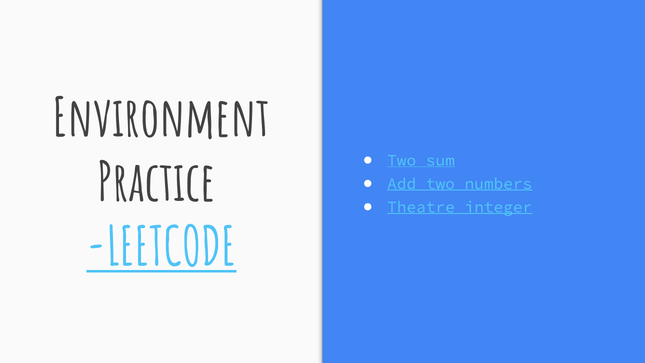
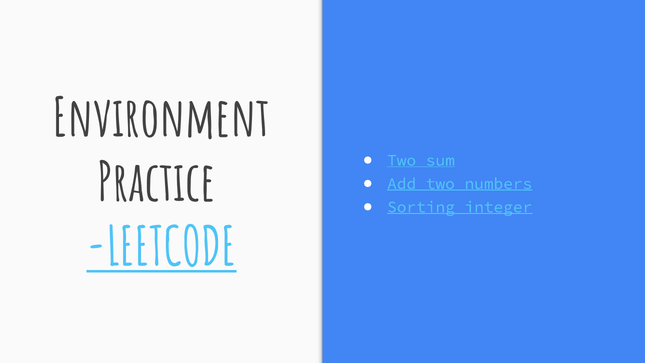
Theatre: Theatre -> Sorting (421, 207)
